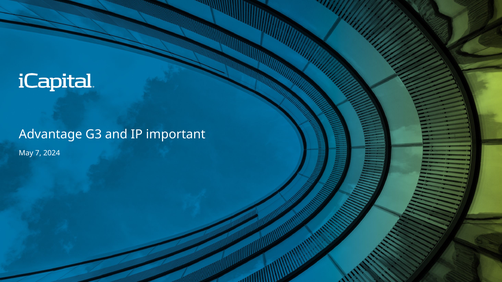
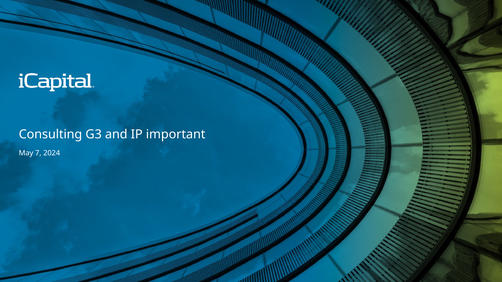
Advantage: Advantage -> Consulting (51, 135)
